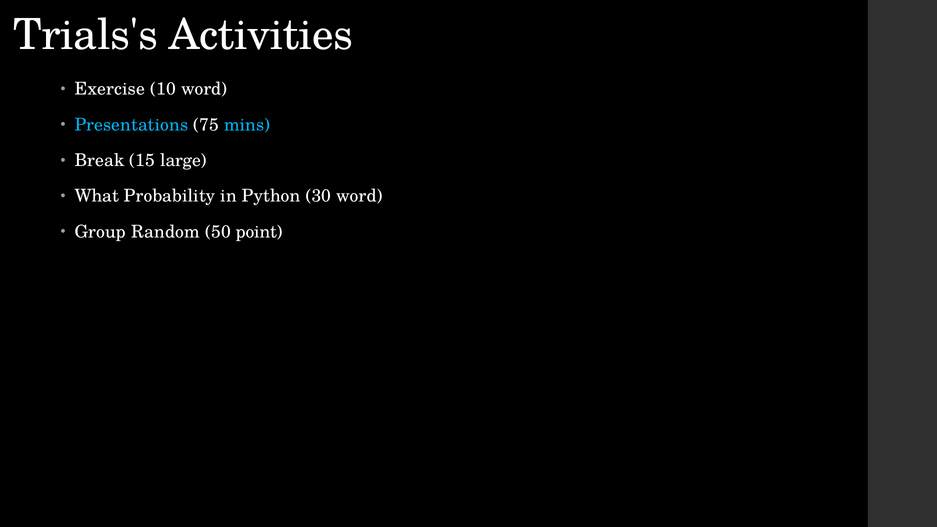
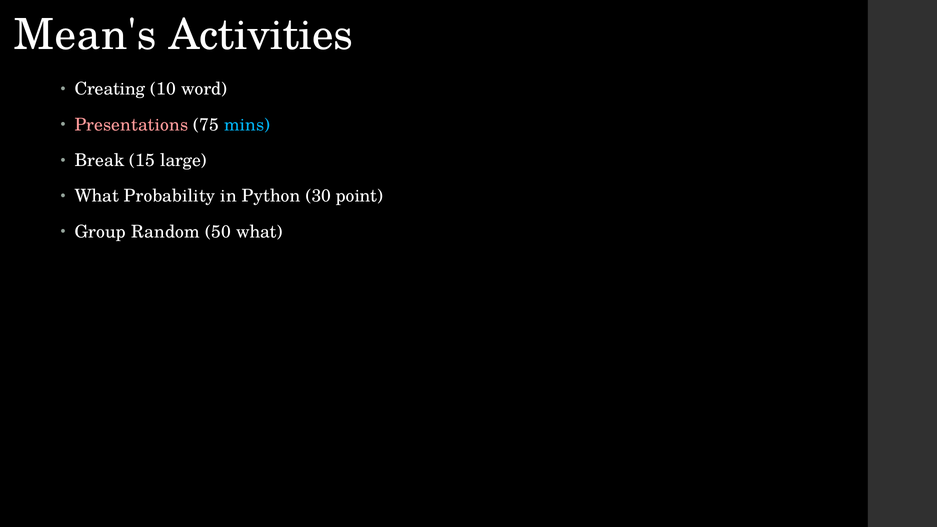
Trials's: Trials's -> Mean's (85, 35)
Exercise: Exercise -> Creating (110, 89)
Presentations colour: light blue -> pink (131, 125)
30 word: word -> point (359, 196)
50 point: point -> what (259, 232)
